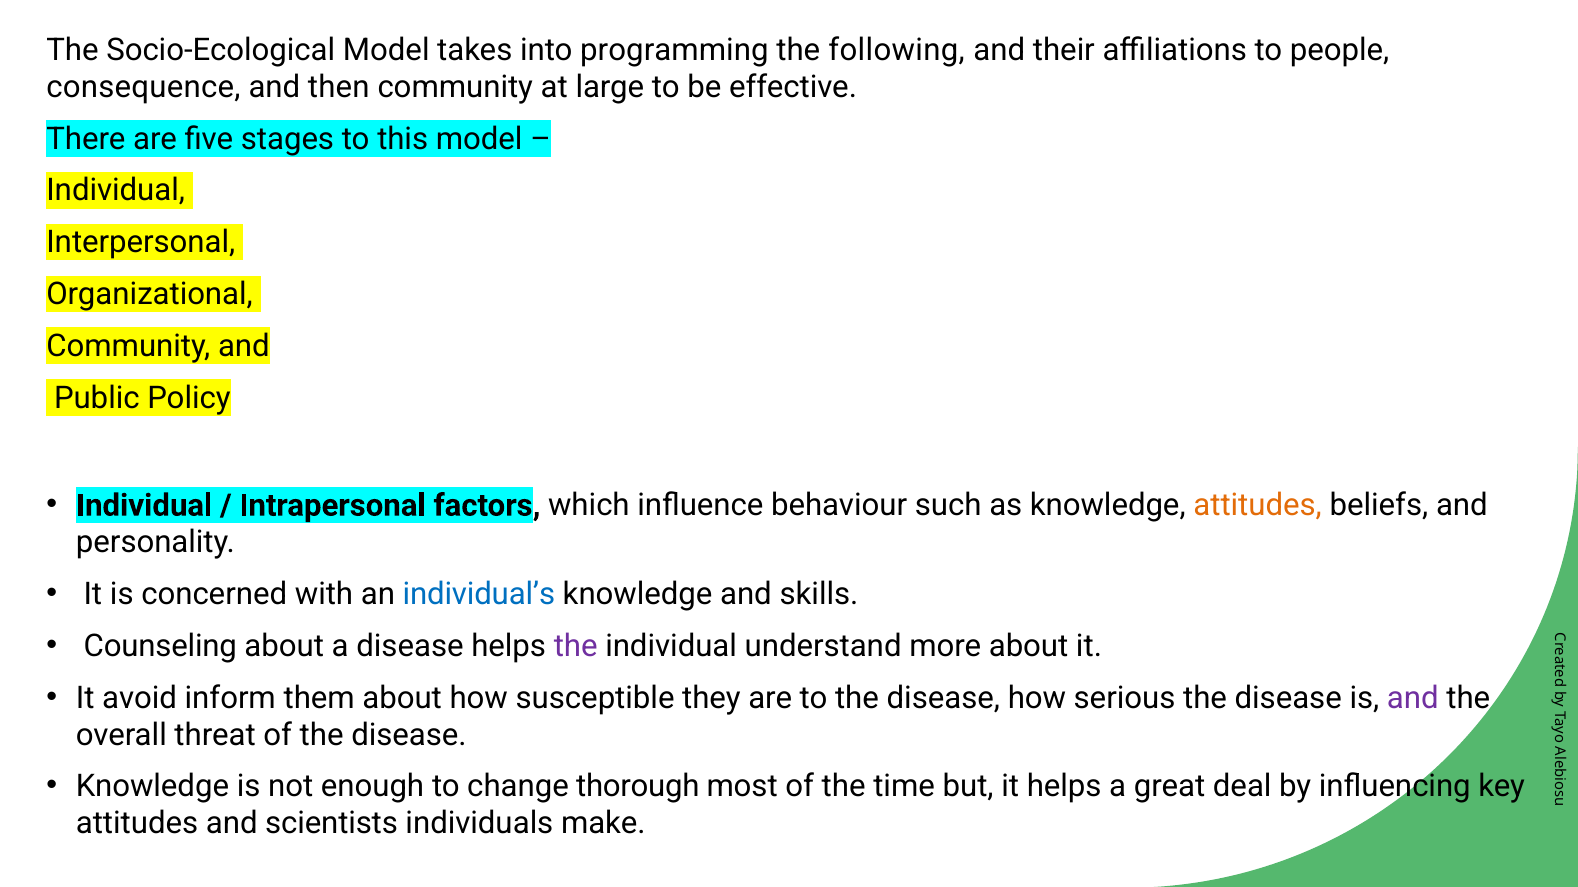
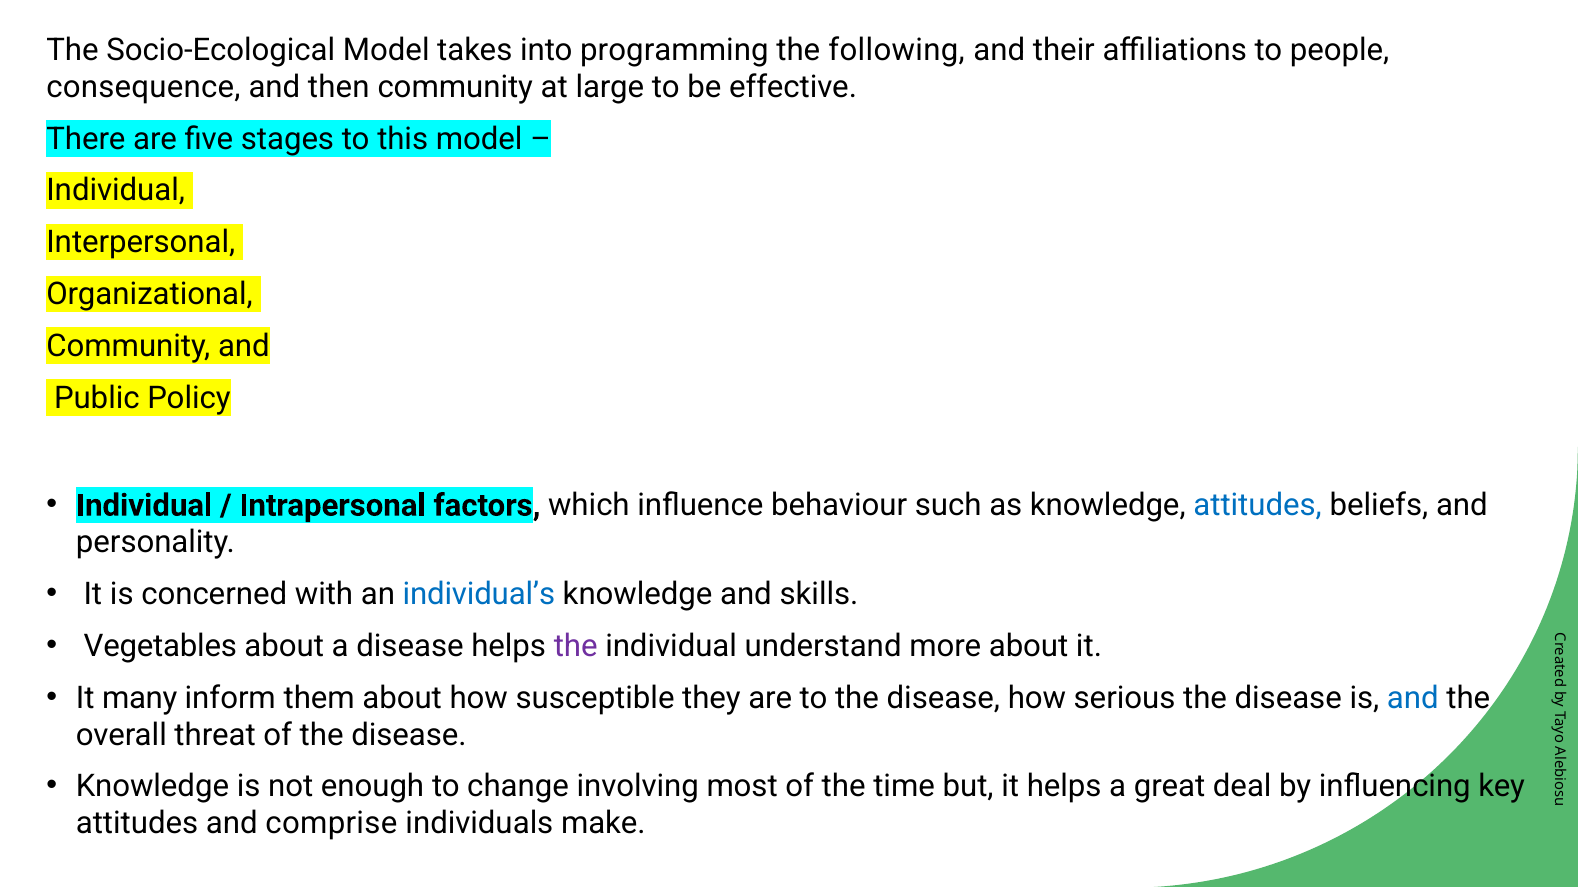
attitudes colour: orange -> blue (1258, 506)
Counseling: Counseling -> Vegetables (160, 646)
avoid: avoid -> many (140, 698)
and colour: purple -> blue (1413, 698)
thorough: thorough -> involving (638, 787)
scientists: scientists -> comprise (331, 824)
